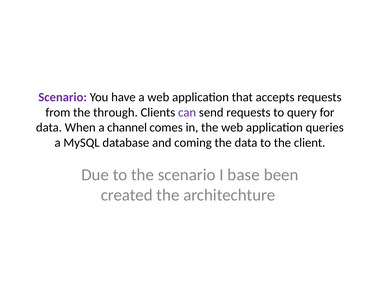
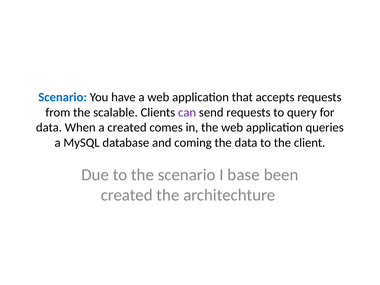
Scenario colour: purple -> blue (63, 97)
through: through -> scalable (115, 112)
a channel: channel -> created (127, 128)
